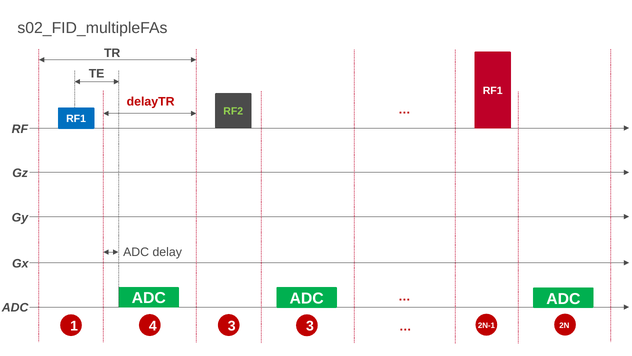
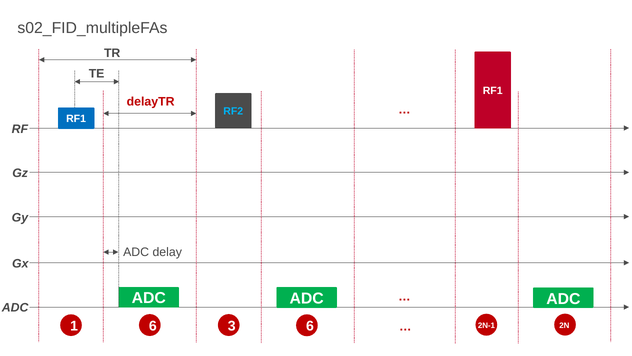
RF2 colour: light green -> light blue (233, 111)
3 3: 3 -> 6 (310, 326)
1 4: 4 -> 6 (153, 326)
